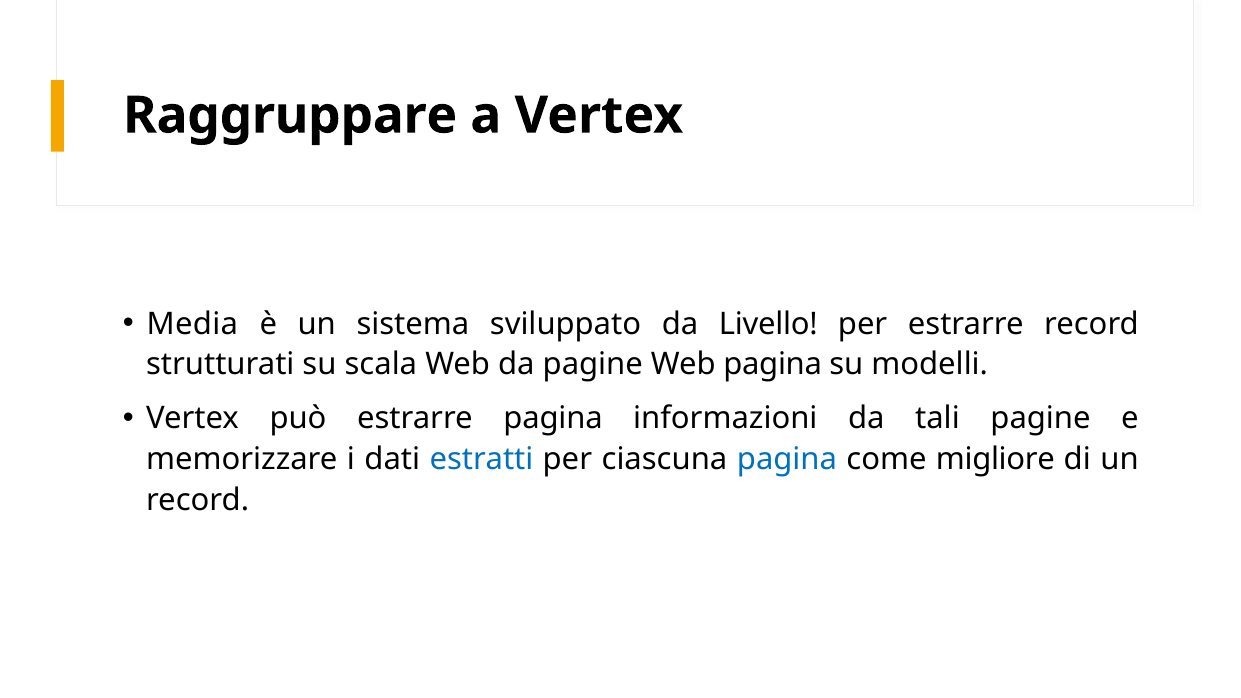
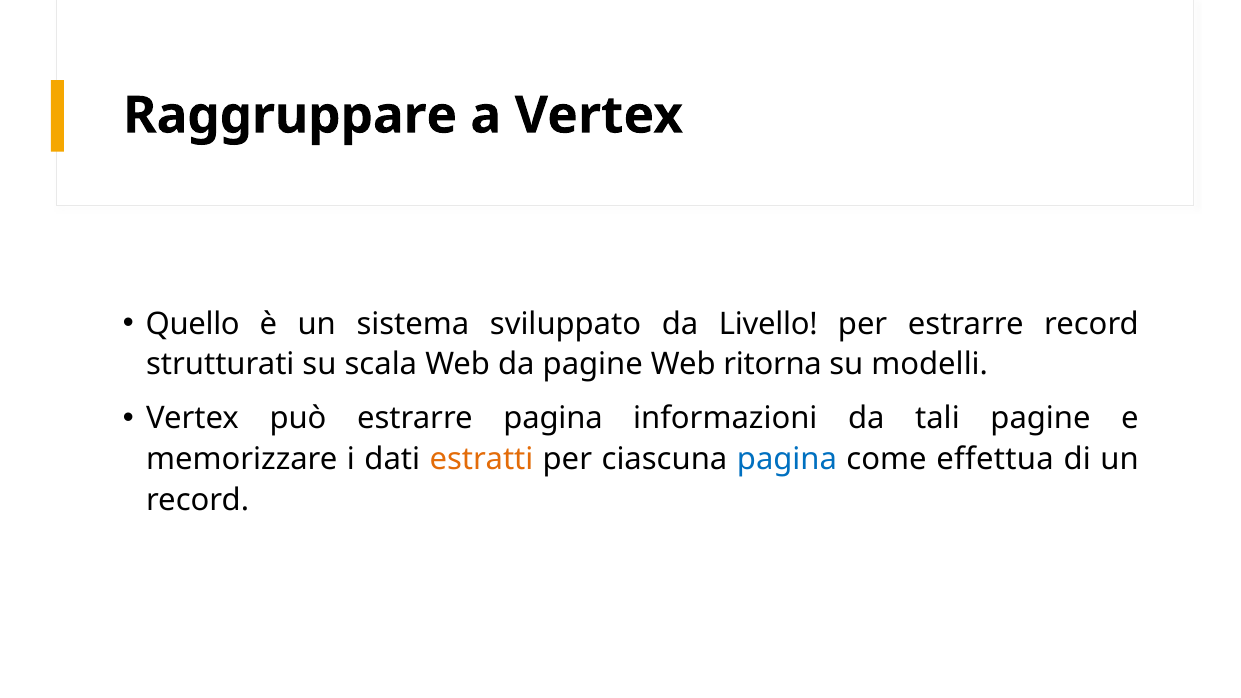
Media: Media -> Quello (193, 324)
Web pagina: pagina -> ritorna (773, 365)
estratti colour: blue -> orange (482, 460)
migliore: migliore -> effettua (995, 460)
